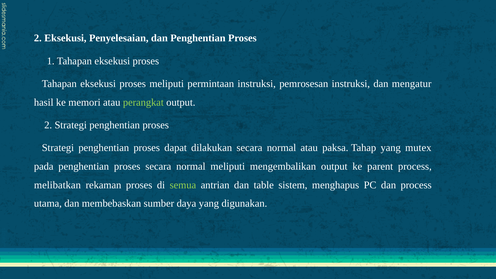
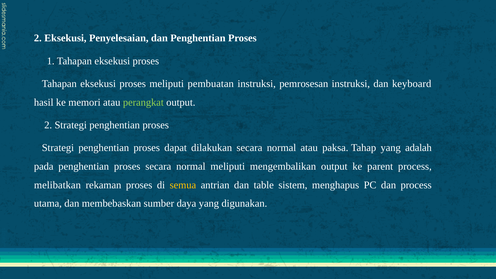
permintaan: permintaan -> pembuatan (211, 84)
mengatur: mengatur -> keyboard (412, 84)
mutex: mutex -> adalah (418, 148)
semua colour: light green -> yellow (183, 185)
